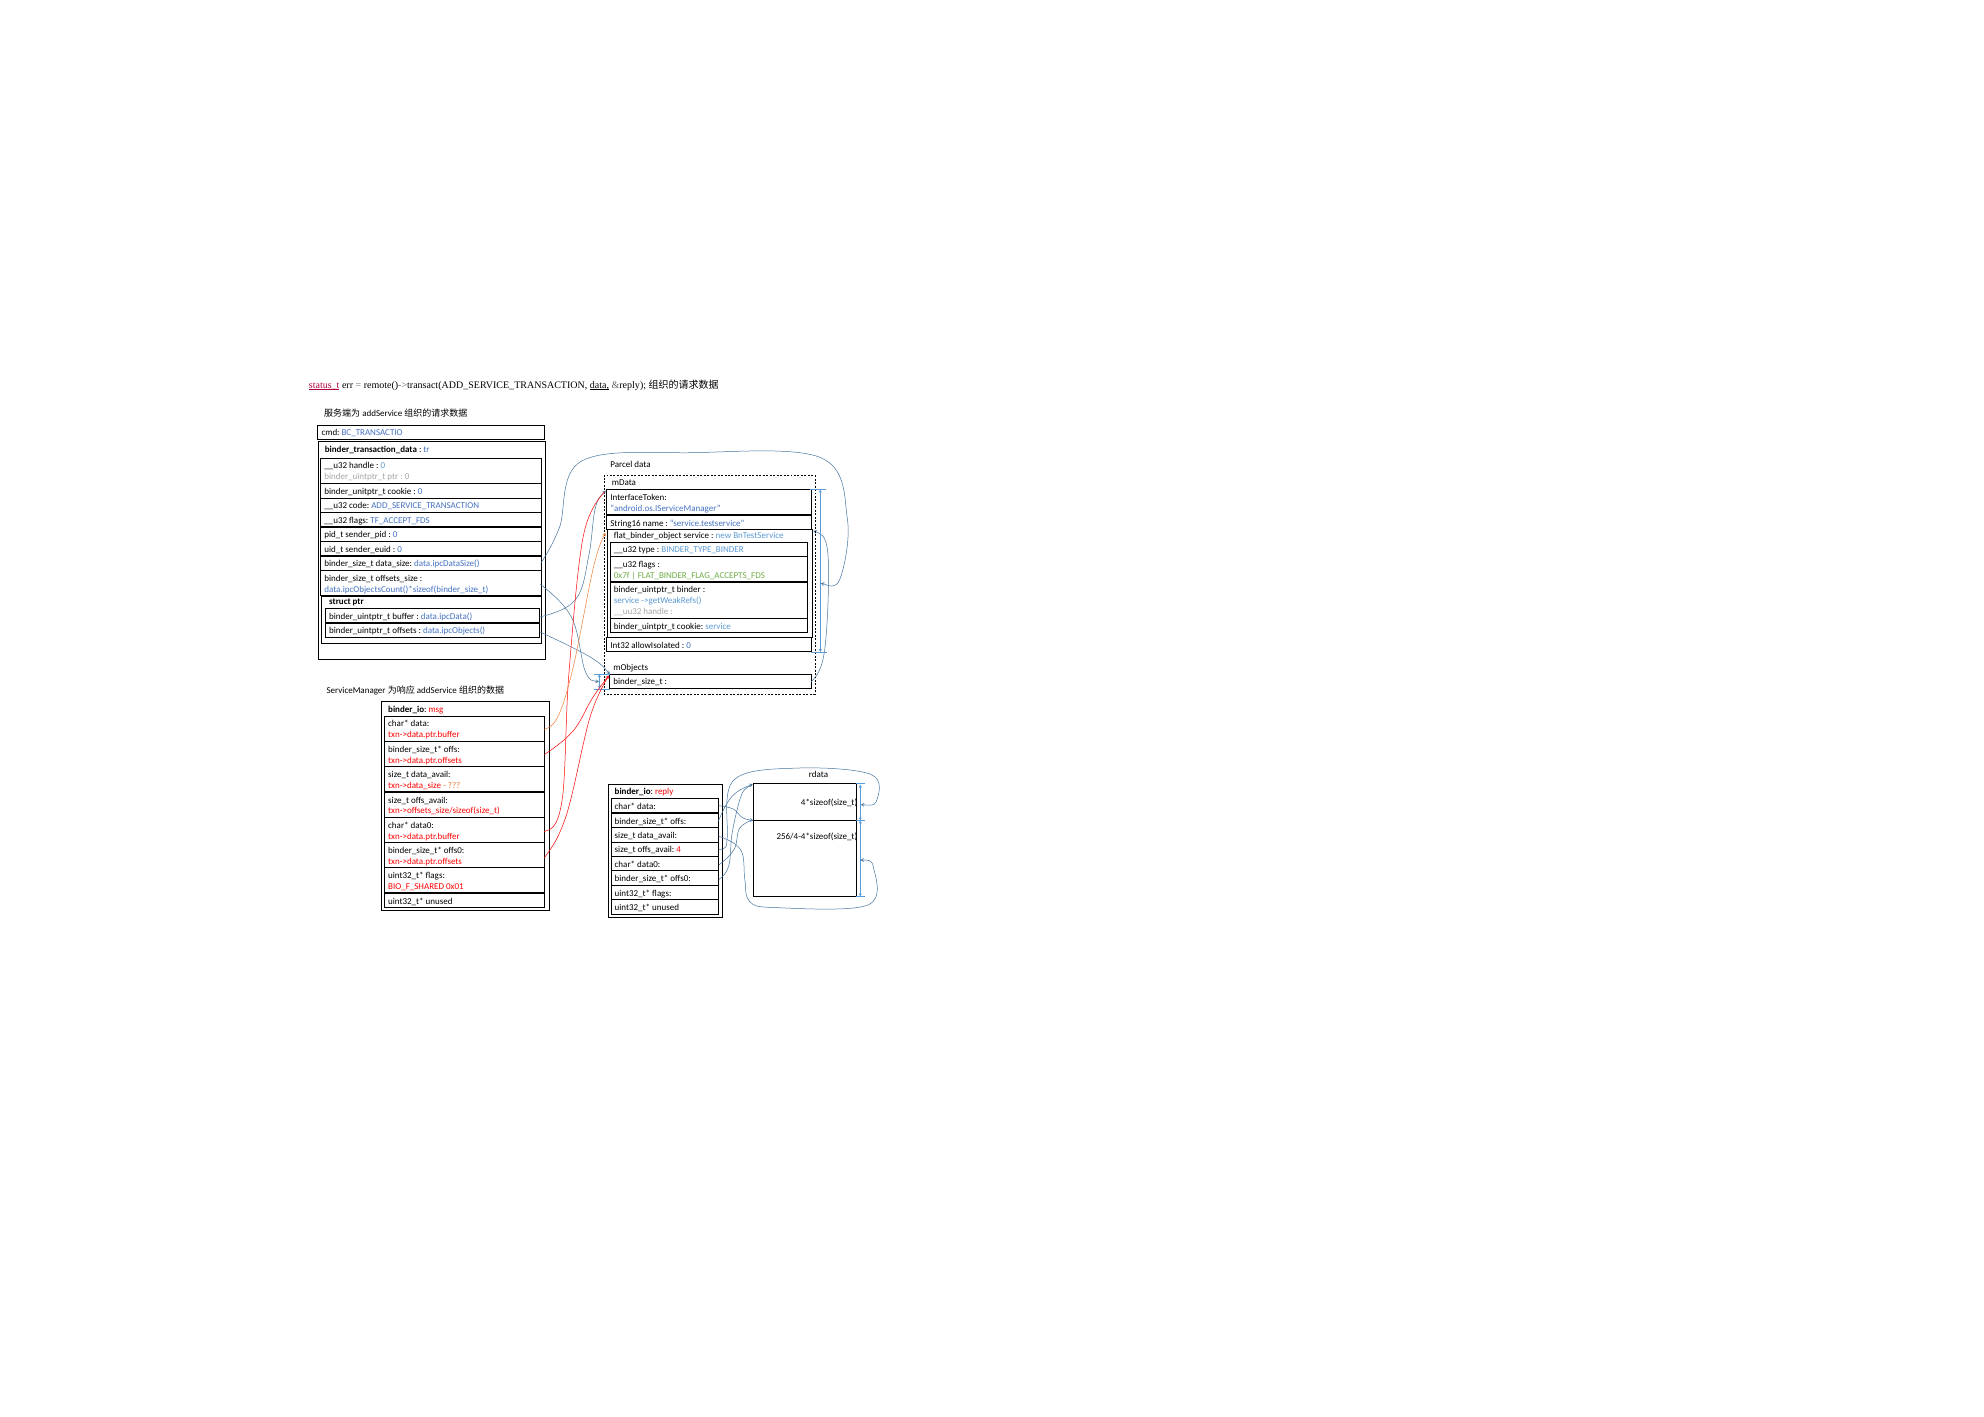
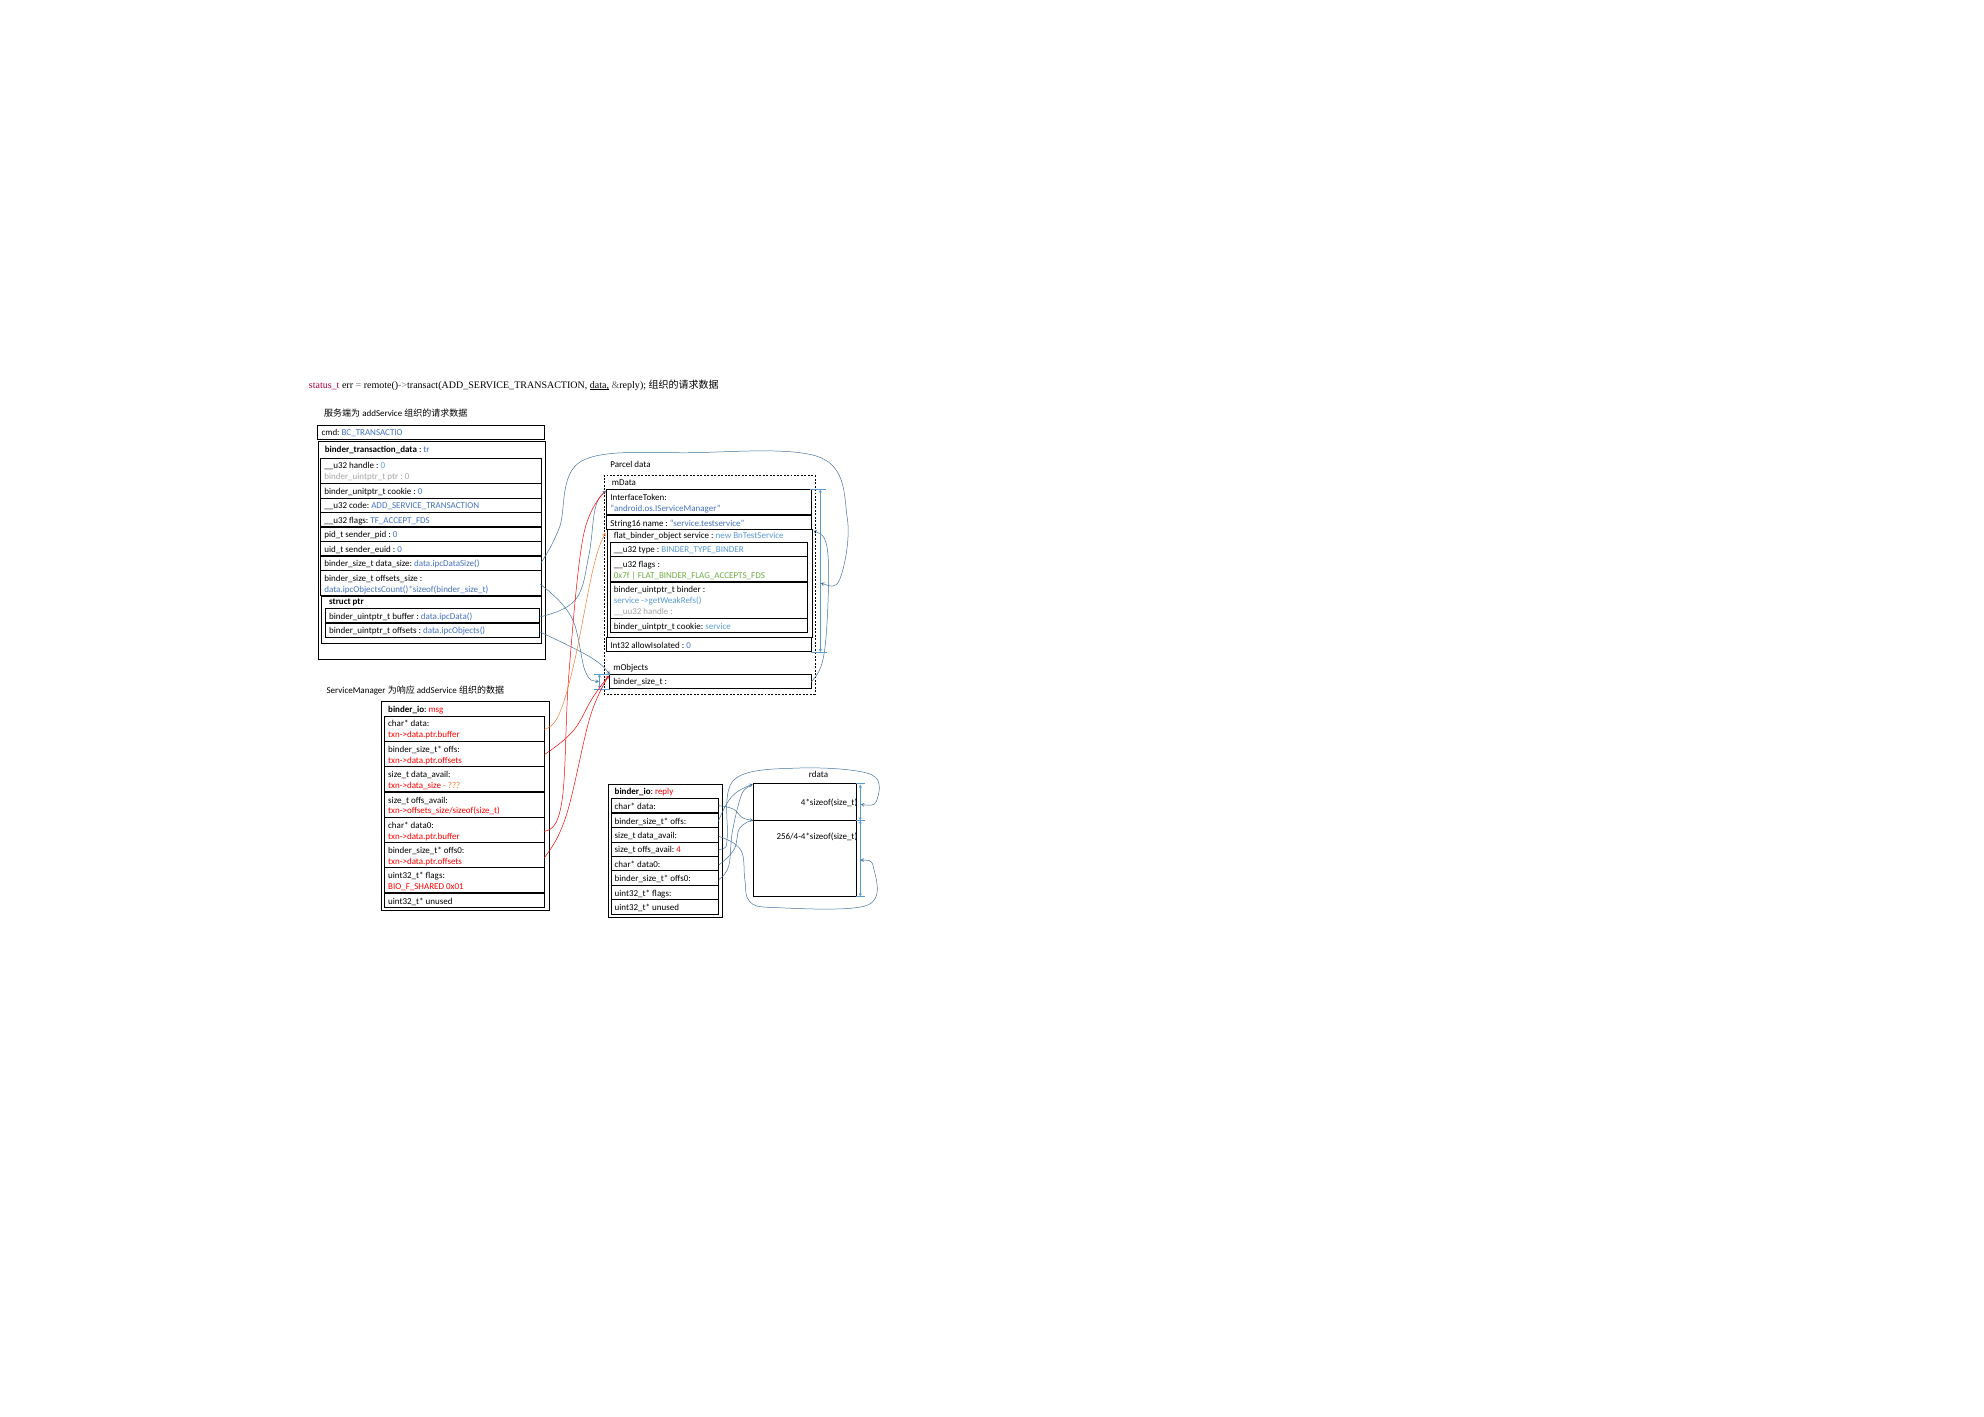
status_t underline: present -> none (324, 385)
